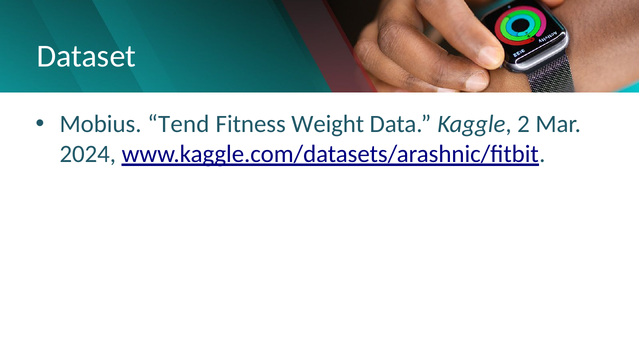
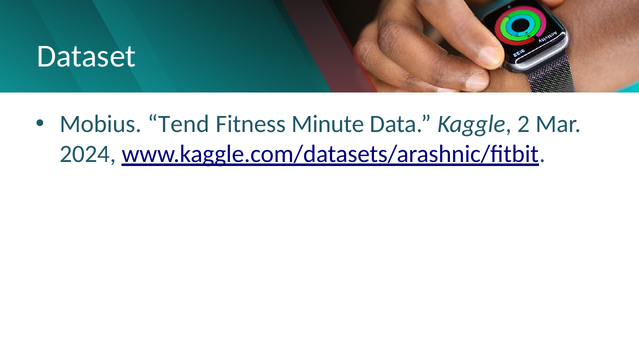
Weight: Weight -> Minute (328, 124)
